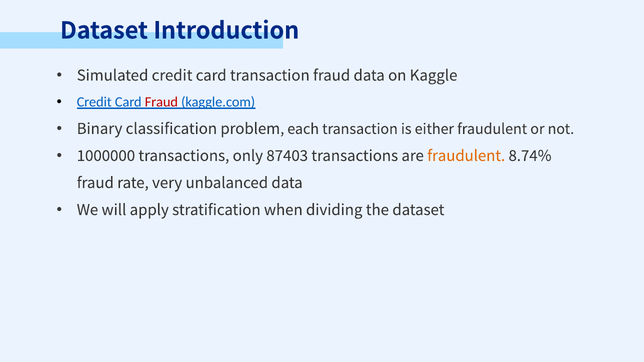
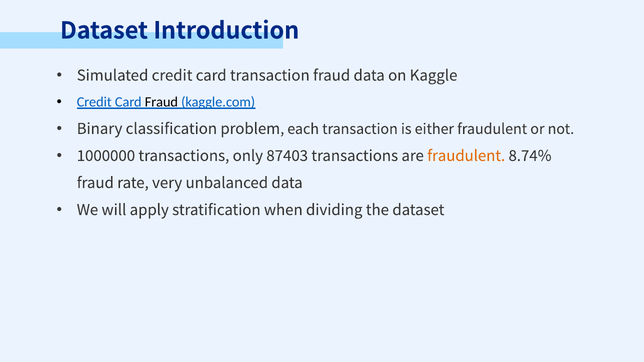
Fraud colour: red -> black (161, 102)
